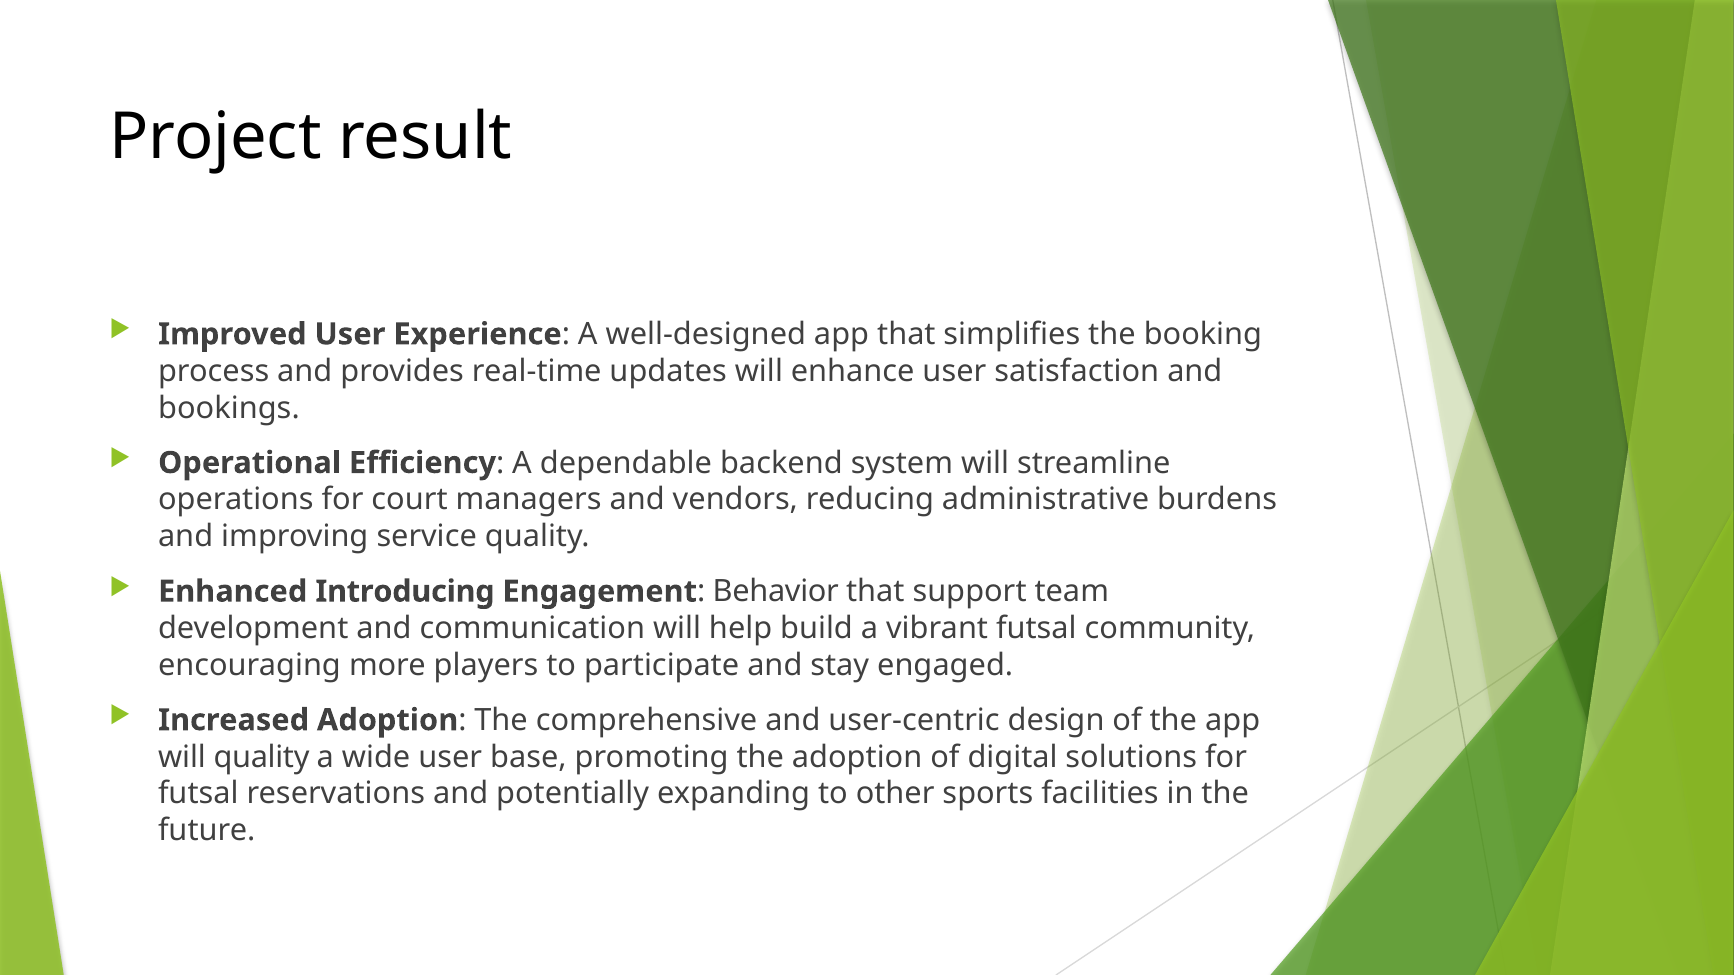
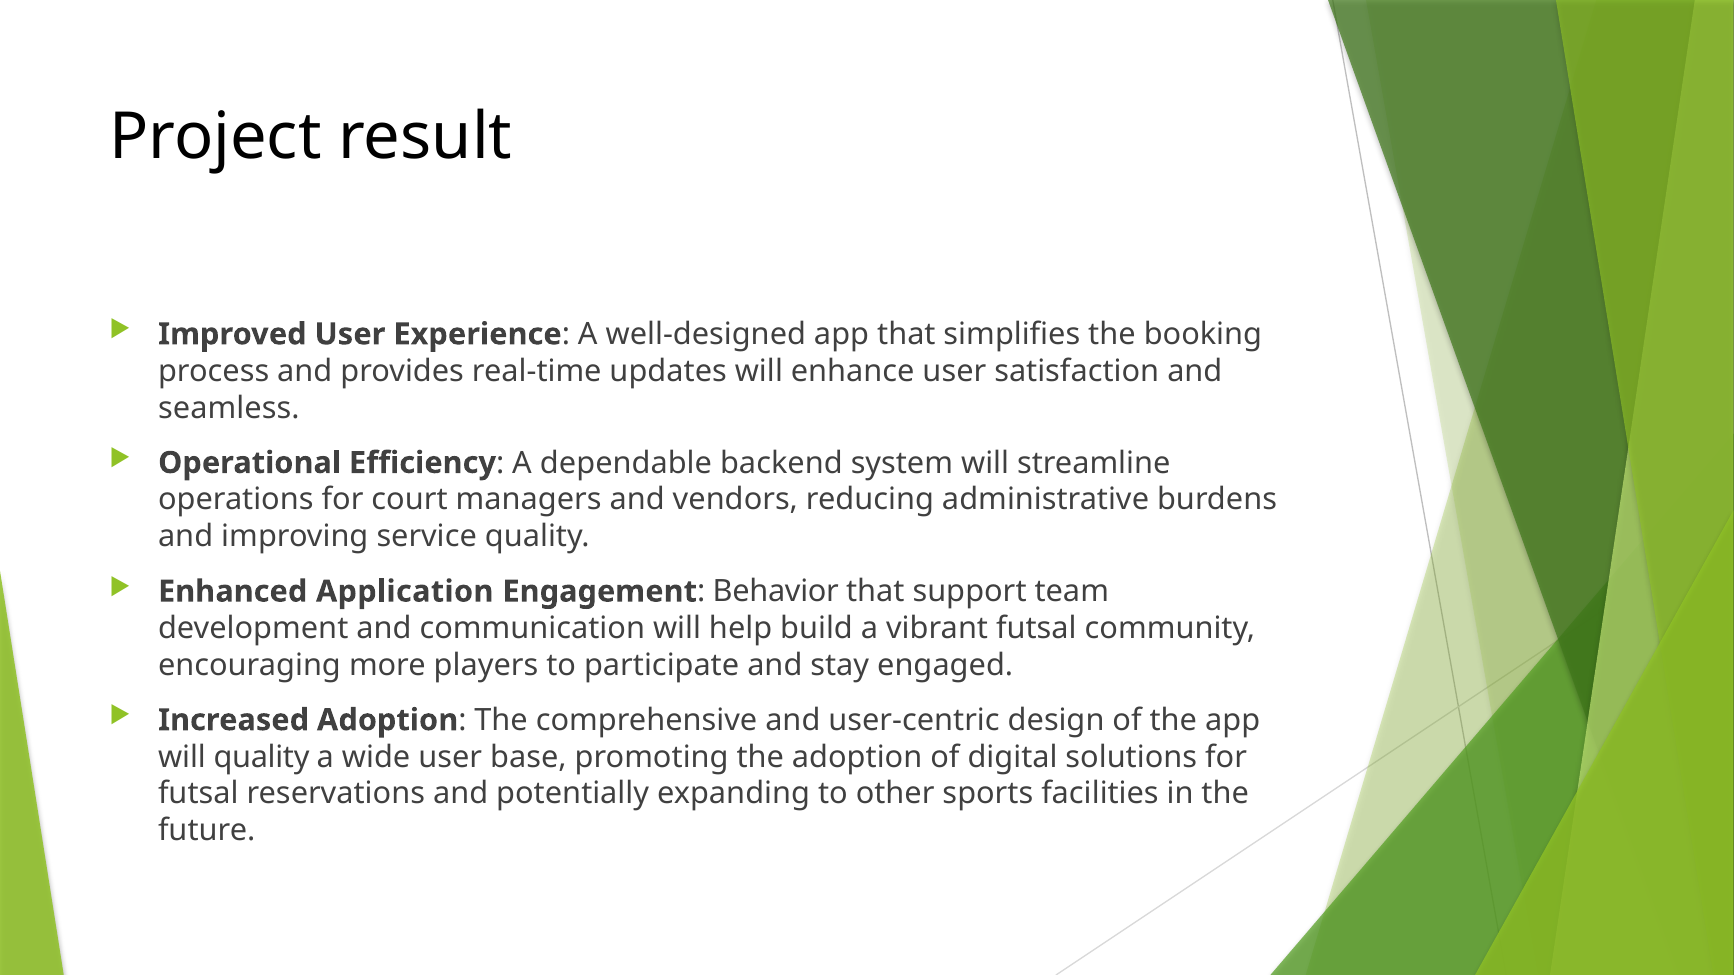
bookings: bookings -> seamless (229, 408)
Introducing: Introducing -> Application (405, 592)
